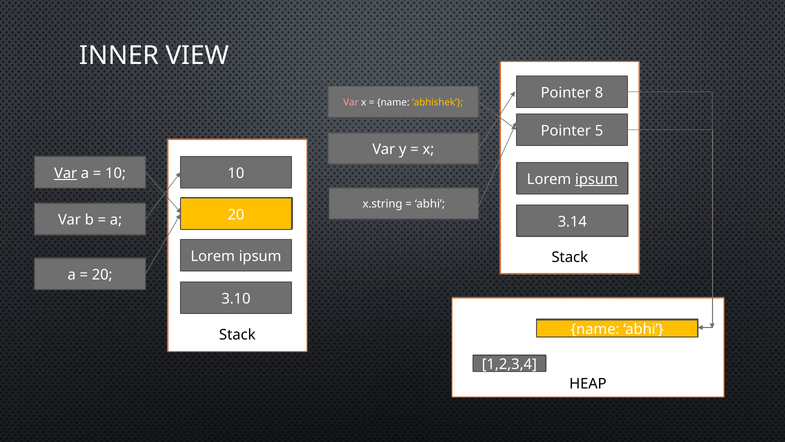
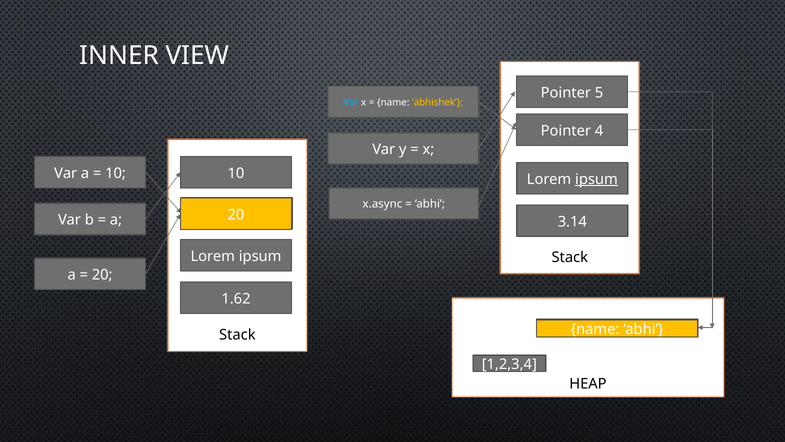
8: 8 -> 5 (599, 93)
Var colour: pink -> light blue (351, 102)
5: 5 -> 4 (599, 131)
Var underline: present -> none (66, 173)
x.string: x.string -> x.async (382, 204)
3.10: 3.10 -> 1.62 (236, 298)
